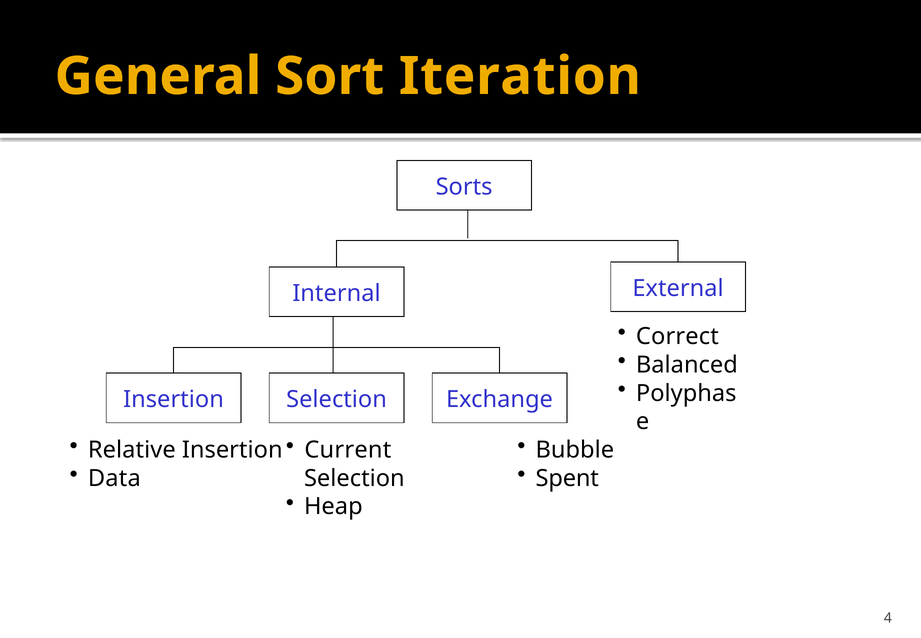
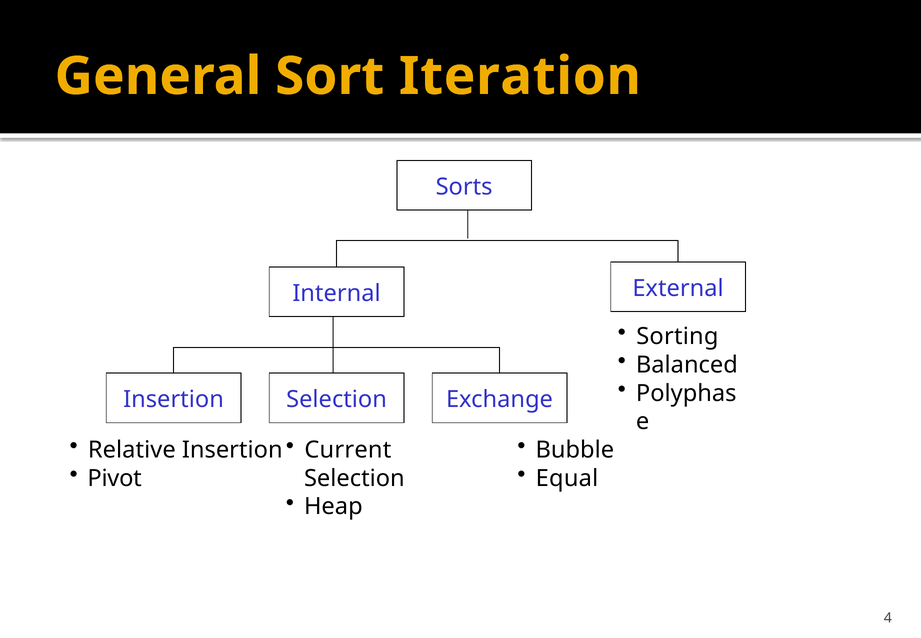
Correct: Correct -> Sorting (677, 336)
Data: Data -> Pivot (115, 478)
Spent: Spent -> Equal (567, 478)
